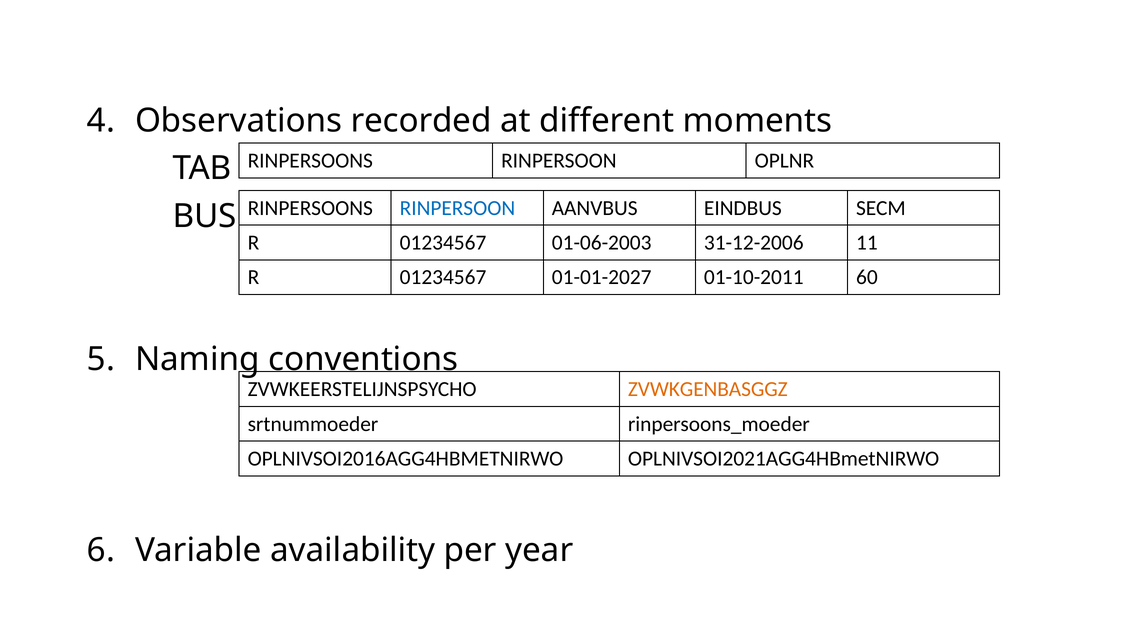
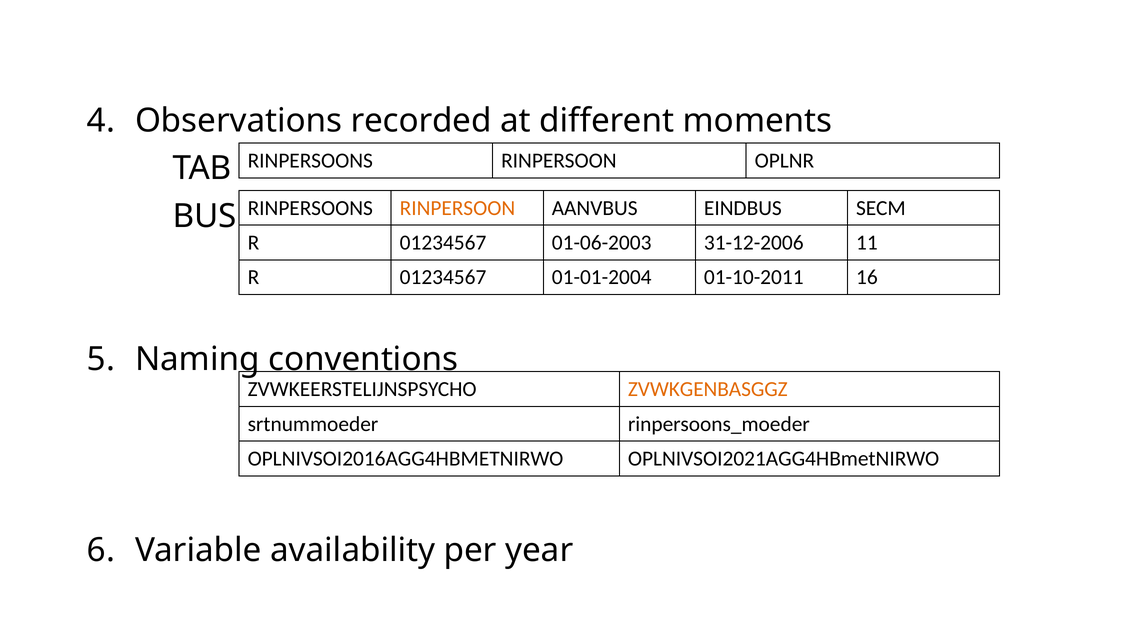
RINPERSOON colour: blue -> orange (457, 208)
01-01-2027: 01-01-2027 -> 01-01-2004 (602, 277)
60: 60 -> 16 (867, 277)
